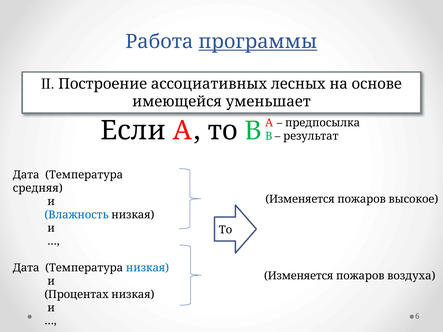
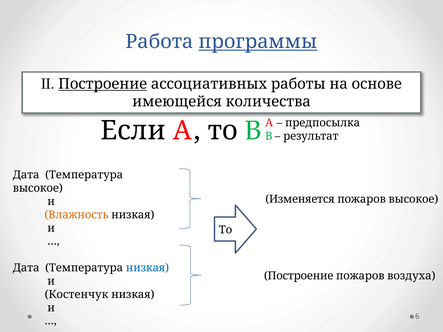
Построение underline: none -> present (103, 84)
лесных: лесных -> работы (298, 84)
уменьшает: уменьшает -> количества (268, 102)
средняя: средняя -> высокое (38, 188)
Влажность colour: blue -> orange (77, 215)
Изменяется: Изменяется -> Построение (299, 276)
Процентах: Процентах -> Костенчук (76, 295)
